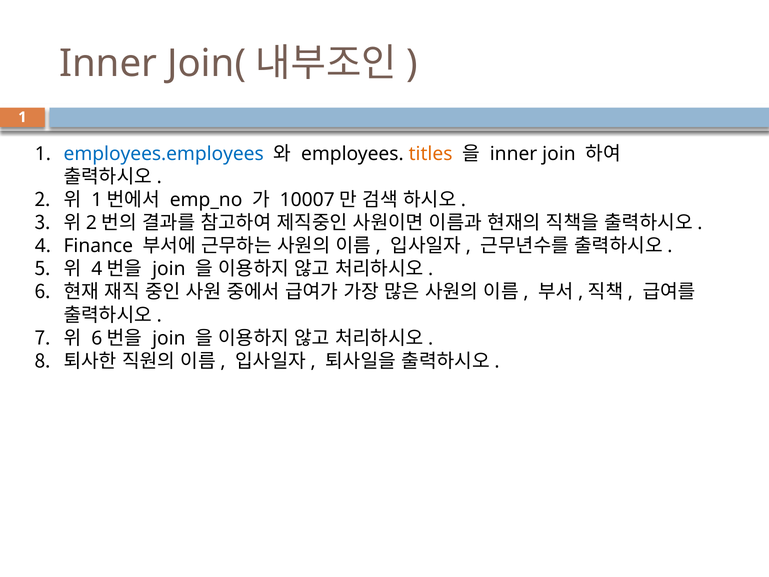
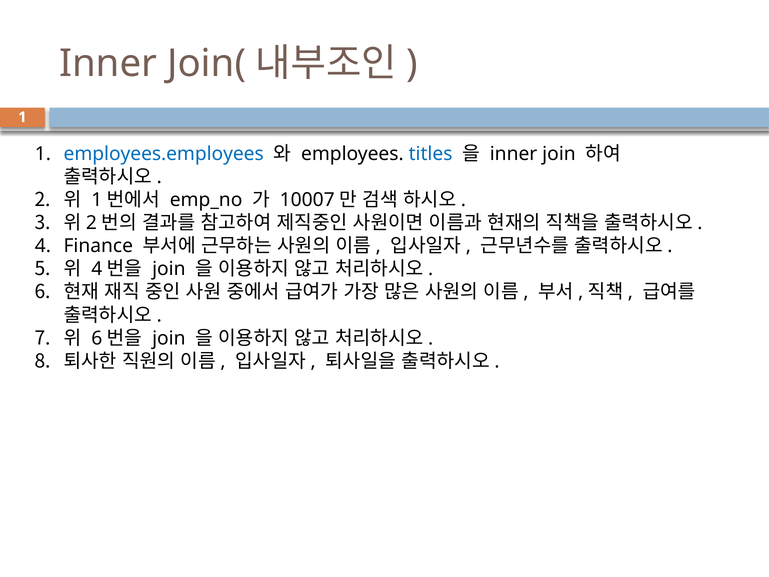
titles colour: orange -> blue (431, 154)
